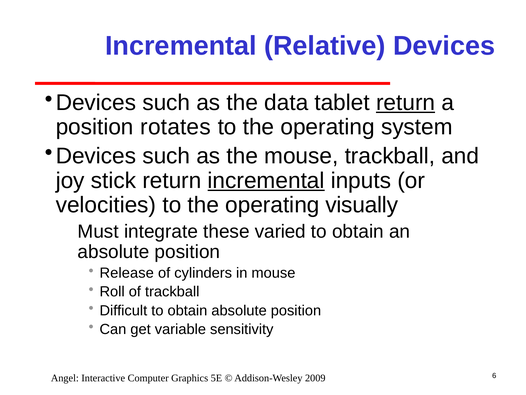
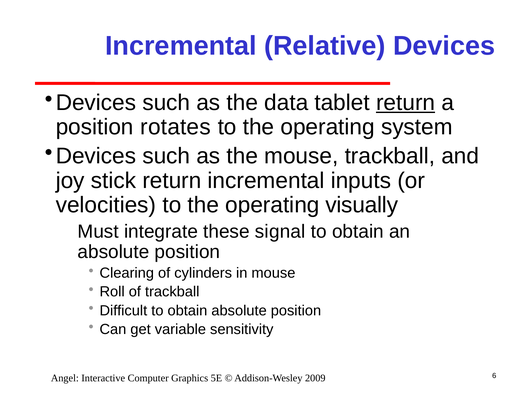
incremental underline: present -> none (266, 180)
varied: varied -> signal (280, 231)
Release: Release -> Clearing (127, 273)
